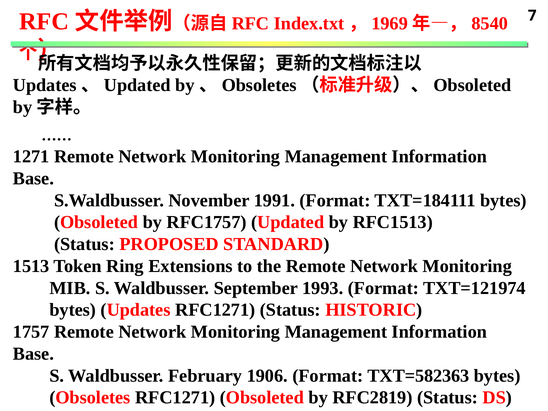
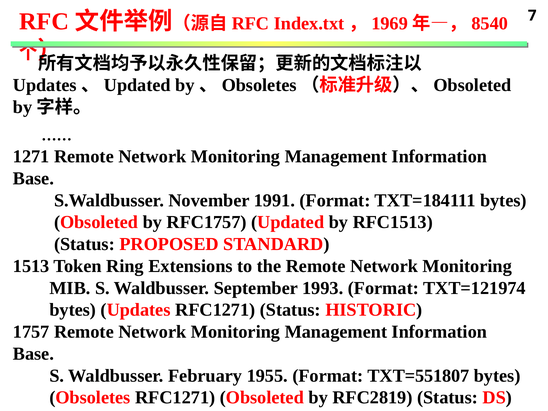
1906: 1906 -> 1955 (267, 376)
TXT=582363: TXT=582363 -> TXT=551807 (418, 376)
